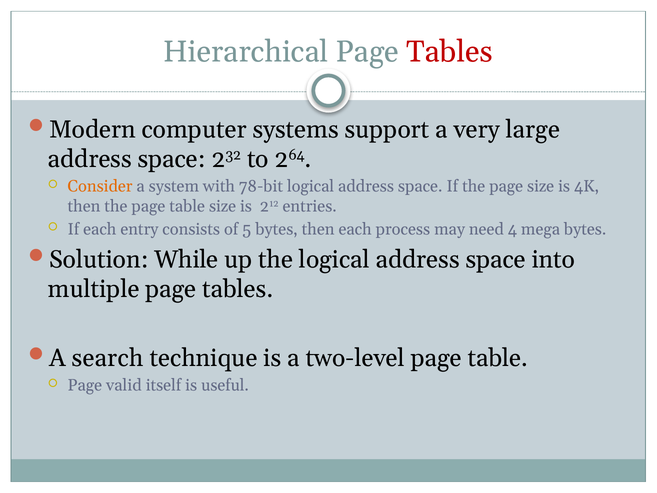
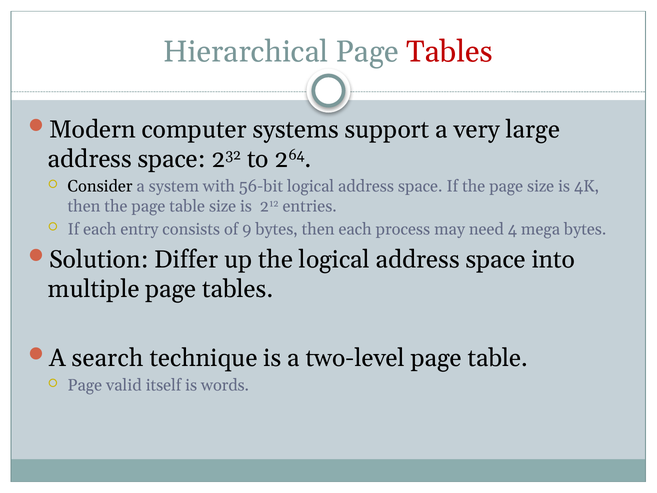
Consider colour: orange -> black (100, 186)
78-bit: 78-bit -> 56-bit (261, 186)
5: 5 -> 9 (247, 229)
While: While -> Differ (186, 259)
useful: useful -> words (225, 385)
